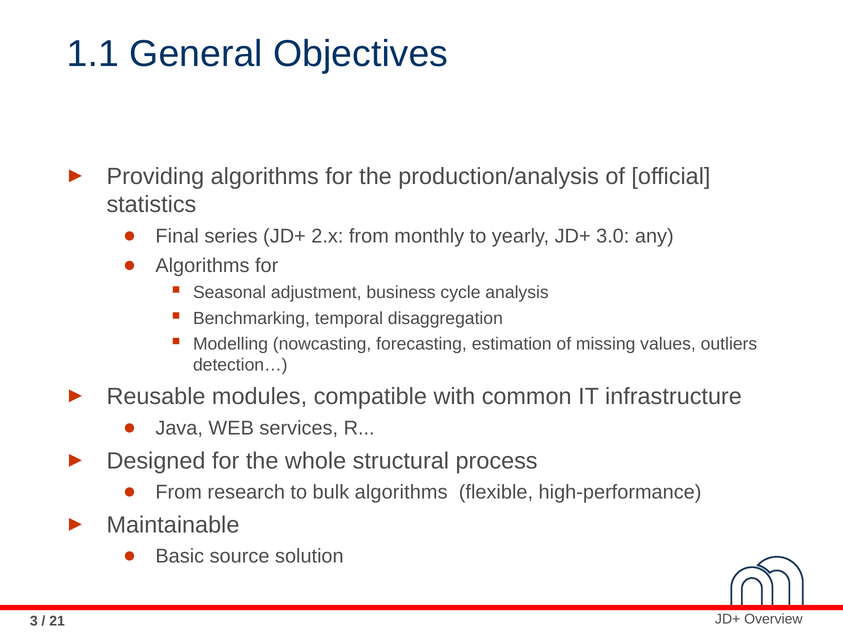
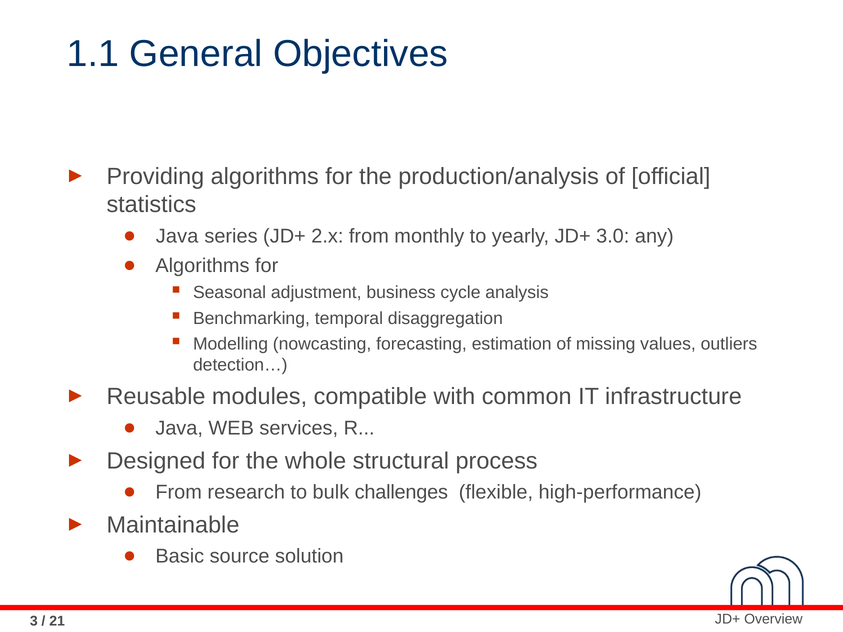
Final: Final -> Java (177, 236)
bulk algorithms: algorithms -> challenges (401, 492)
